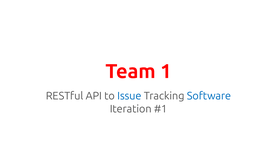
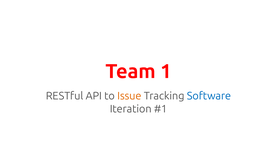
Issue colour: blue -> orange (129, 96)
